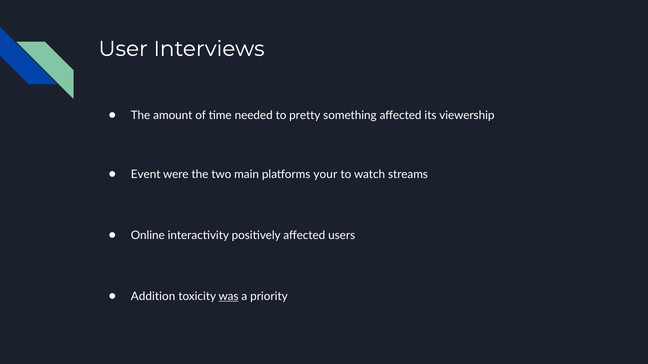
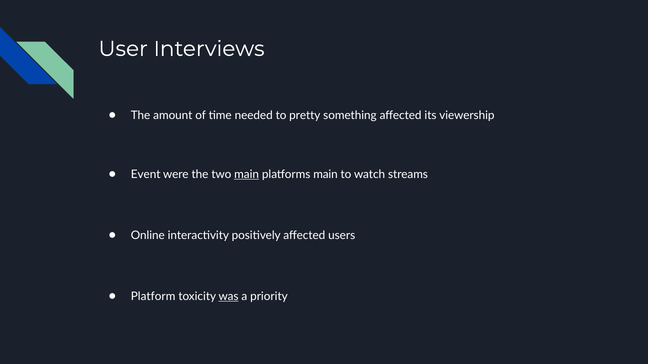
main underline: none -> present (247, 174)
platforms your: your -> main (325, 174)
Addition: Addition -> Platform (153, 297)
